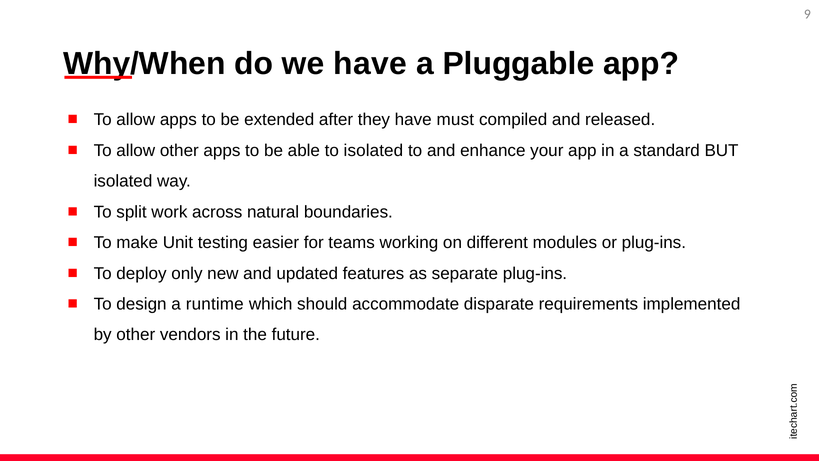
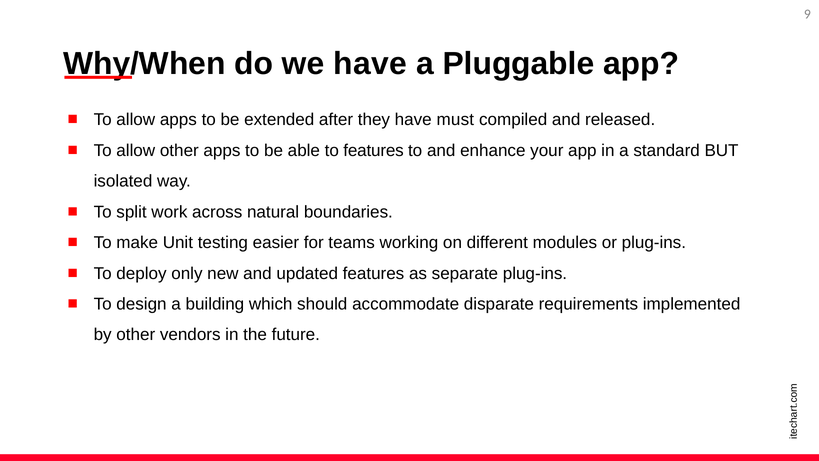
to isolated: isolated -> features (374, 150)
runtime: runtime -> building (215, 304)
